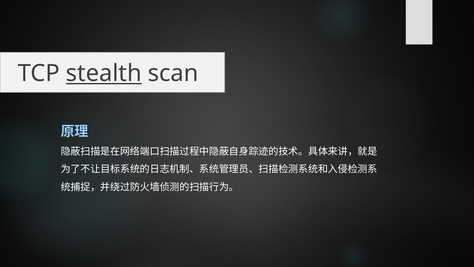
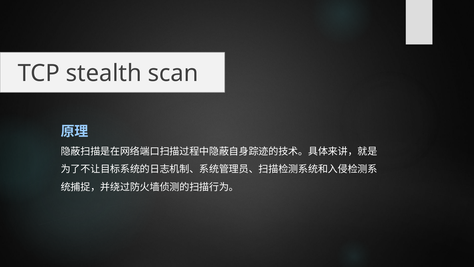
stealth underline: present -> none (104, 73)
